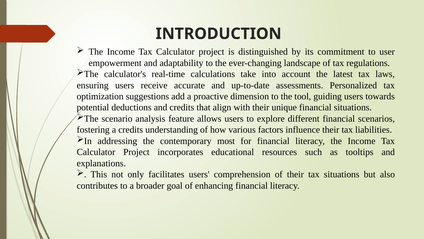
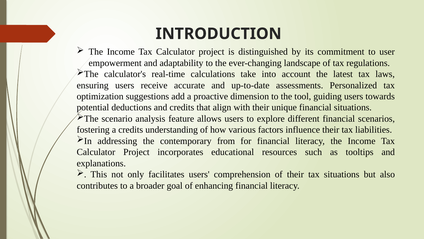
most: most -> from (226, 141)
